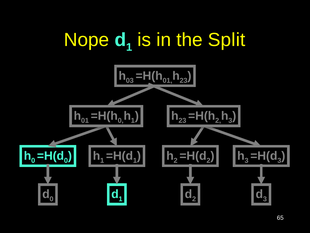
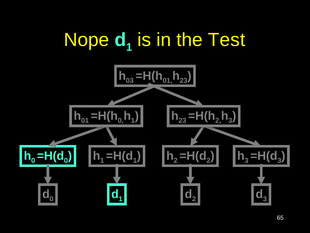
Split: Split -> Test (227, 40)
